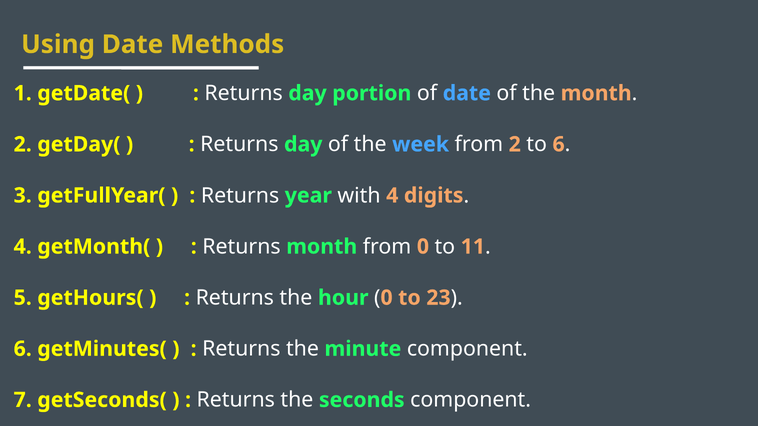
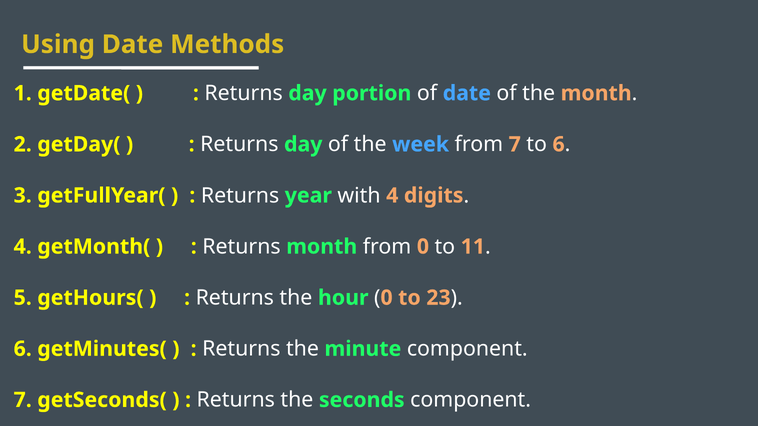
from 2: 2 -> 7 (515, 144)
